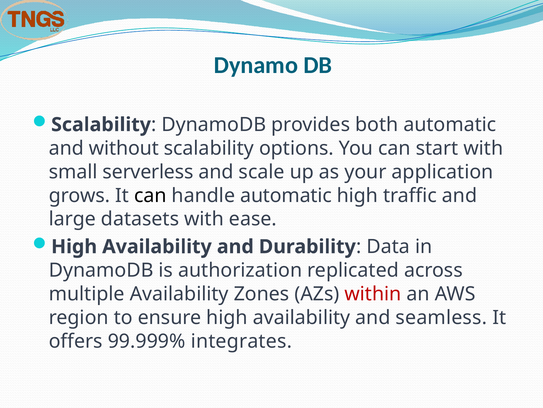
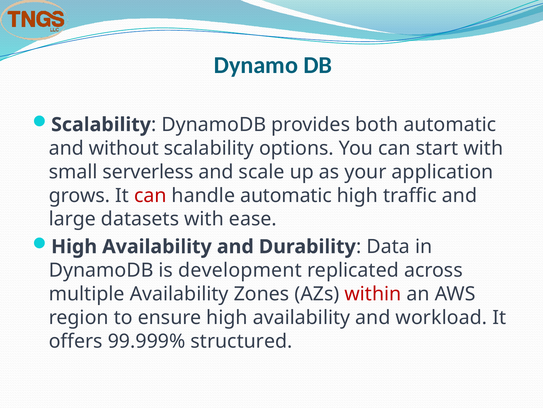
can colour: black -> red (150, 195)
authorization: authorization -> development (240, 270)
seamless: seamless -> workload (441, 317)
integrates: integrates -> structured (241, 341)
